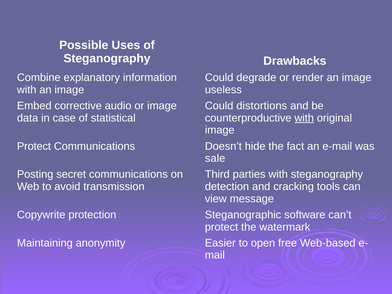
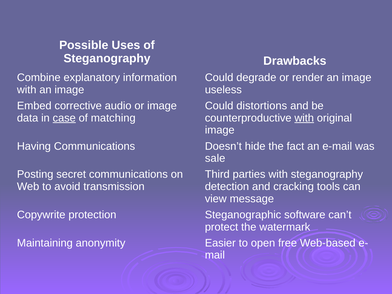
case underline: none -> present (64, 118)
statistical: statistical -> matching (113, 118)
Protect: Protect -> Having (34, 146)
